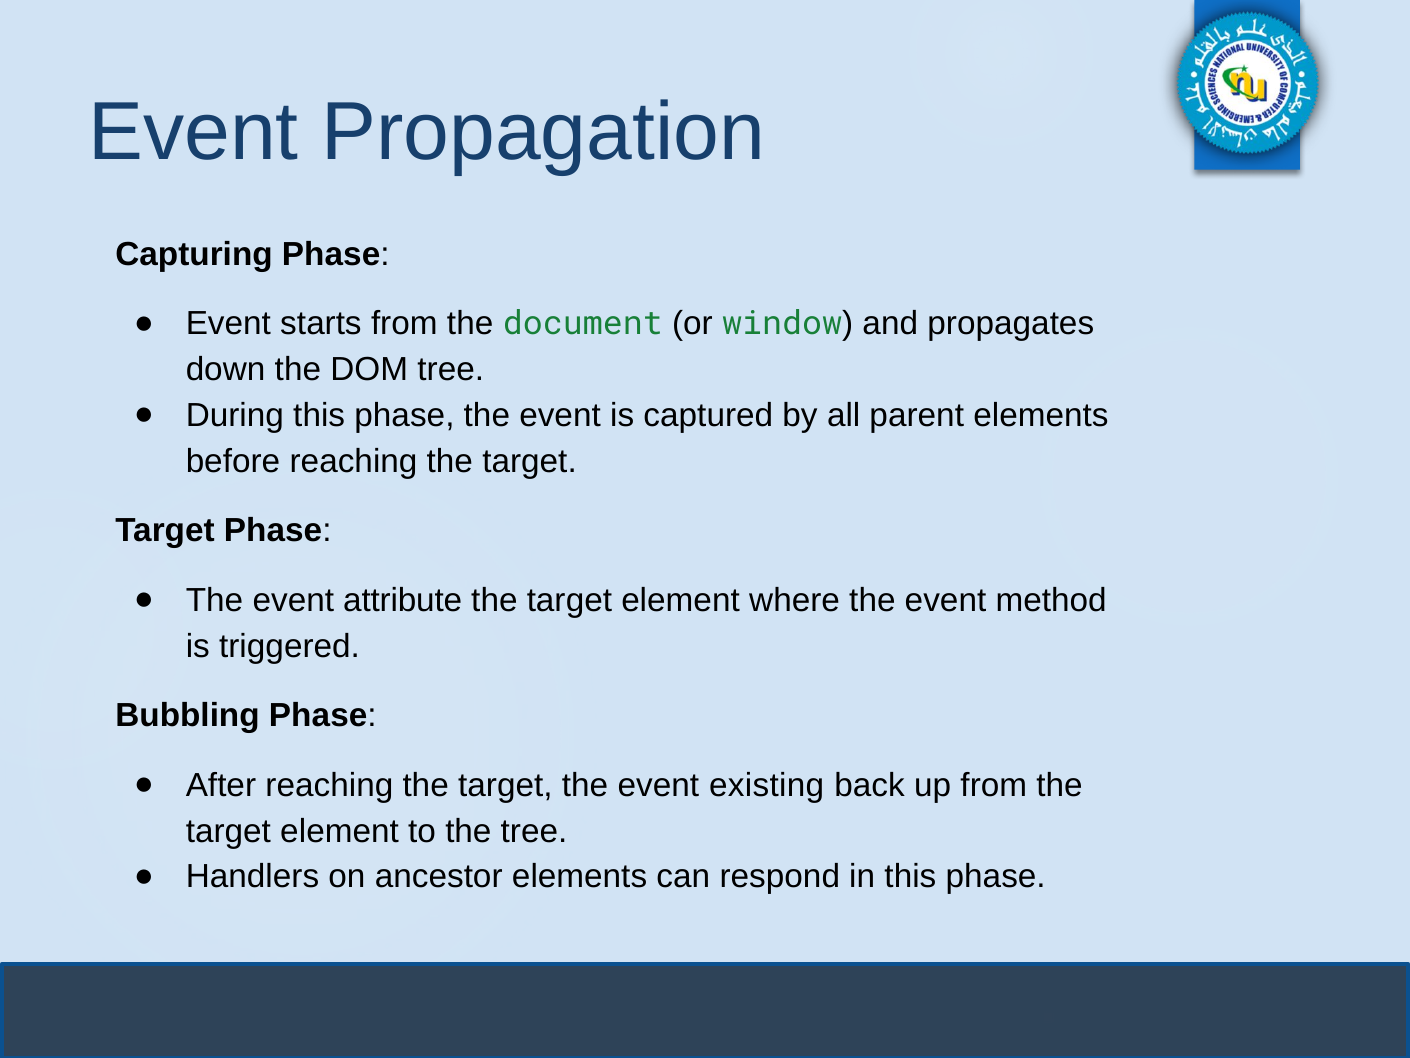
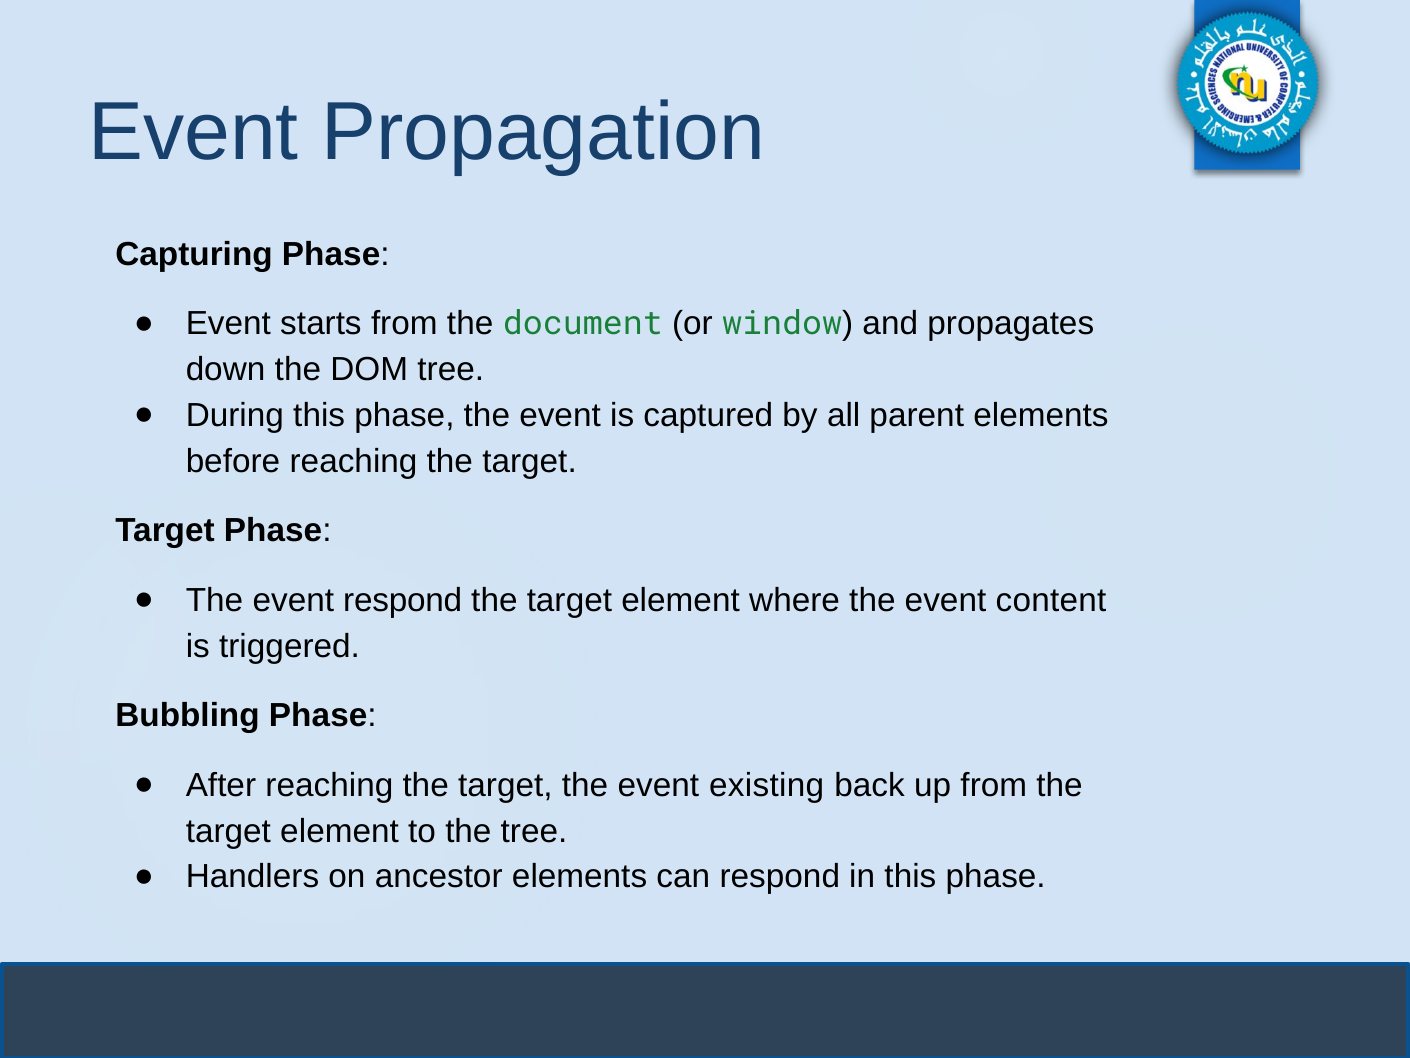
event attribute: attribute -> respond (403, 600)
method: method -> content (1051, 600)
